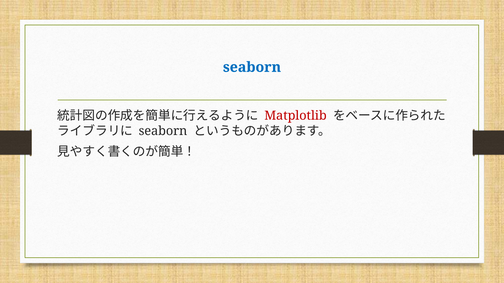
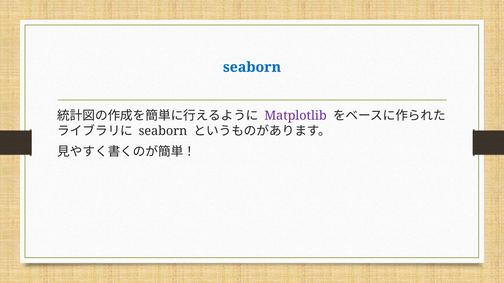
Matplotlib colour: red -> purple (296, 116)
